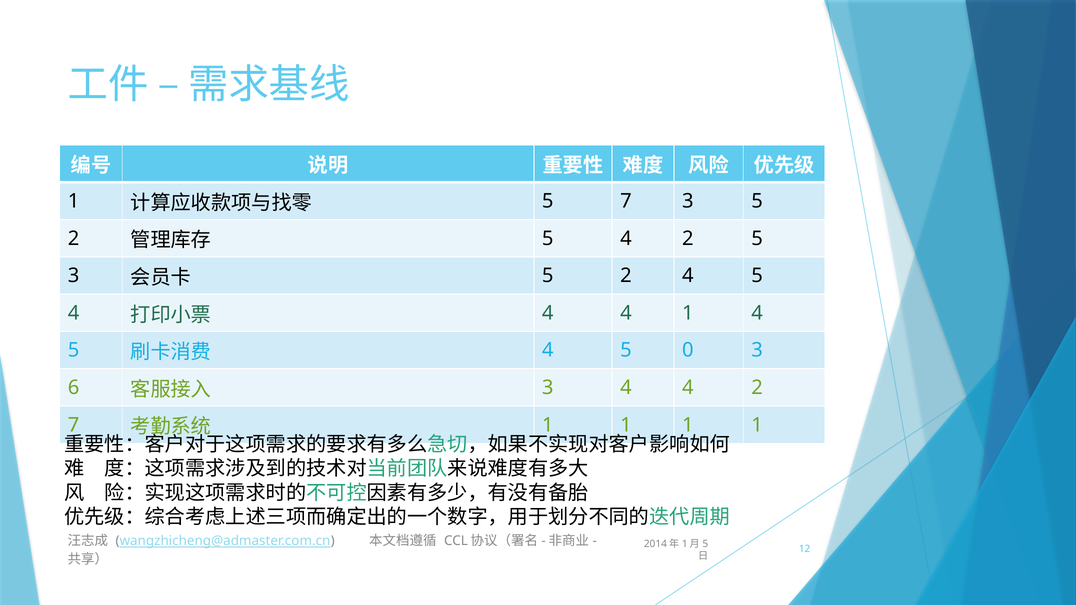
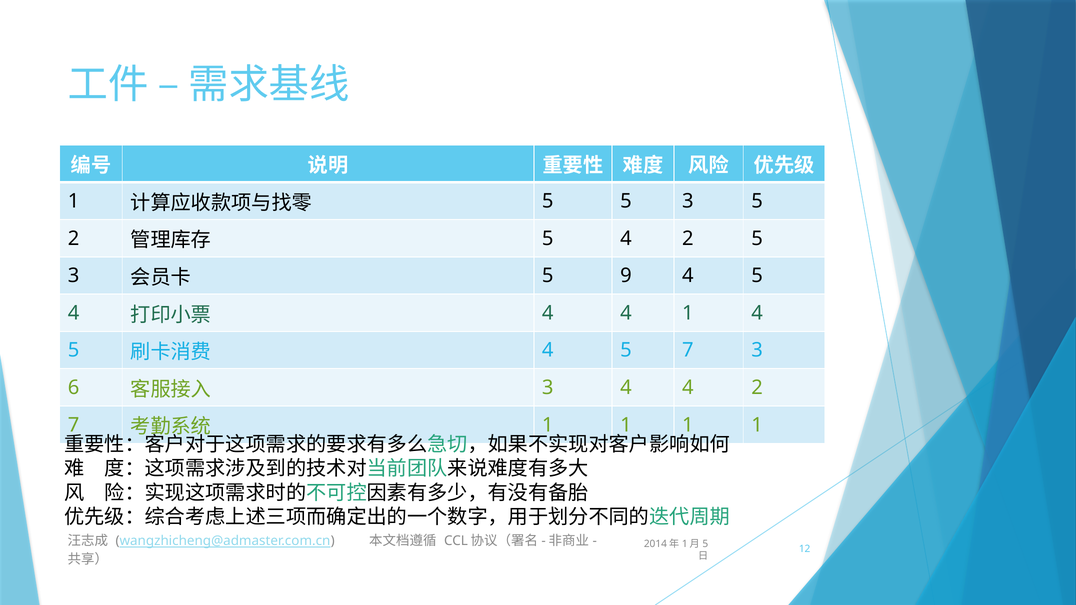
5 7: 7 -> 5 (626, 201)
2: 2 -> 9 (626, 276)
5 0: 0 -> 7 (688, 350)
